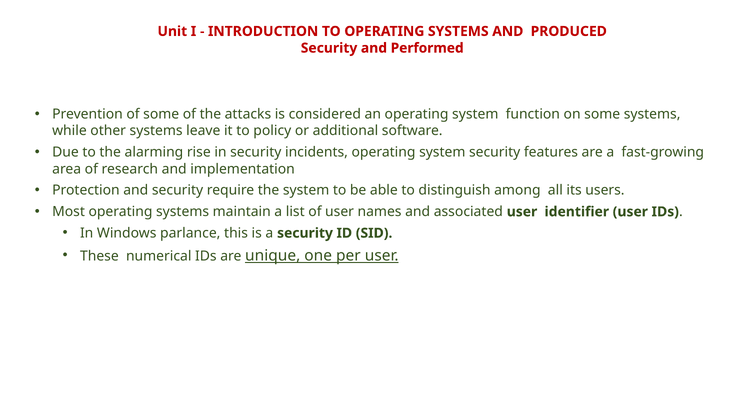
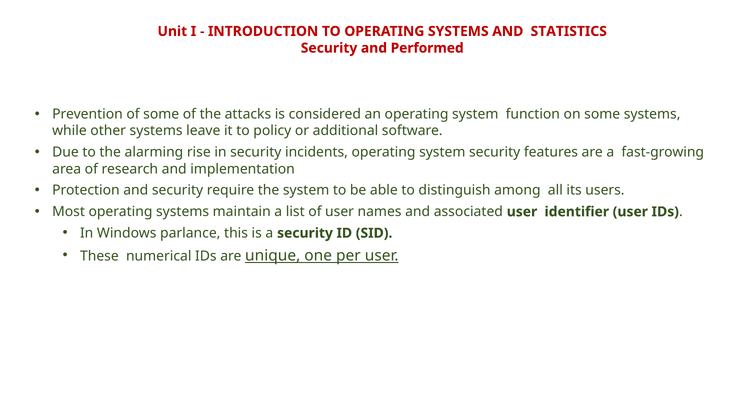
PRODUCED: PRODUCED -> STATISTICS (569, 31)
